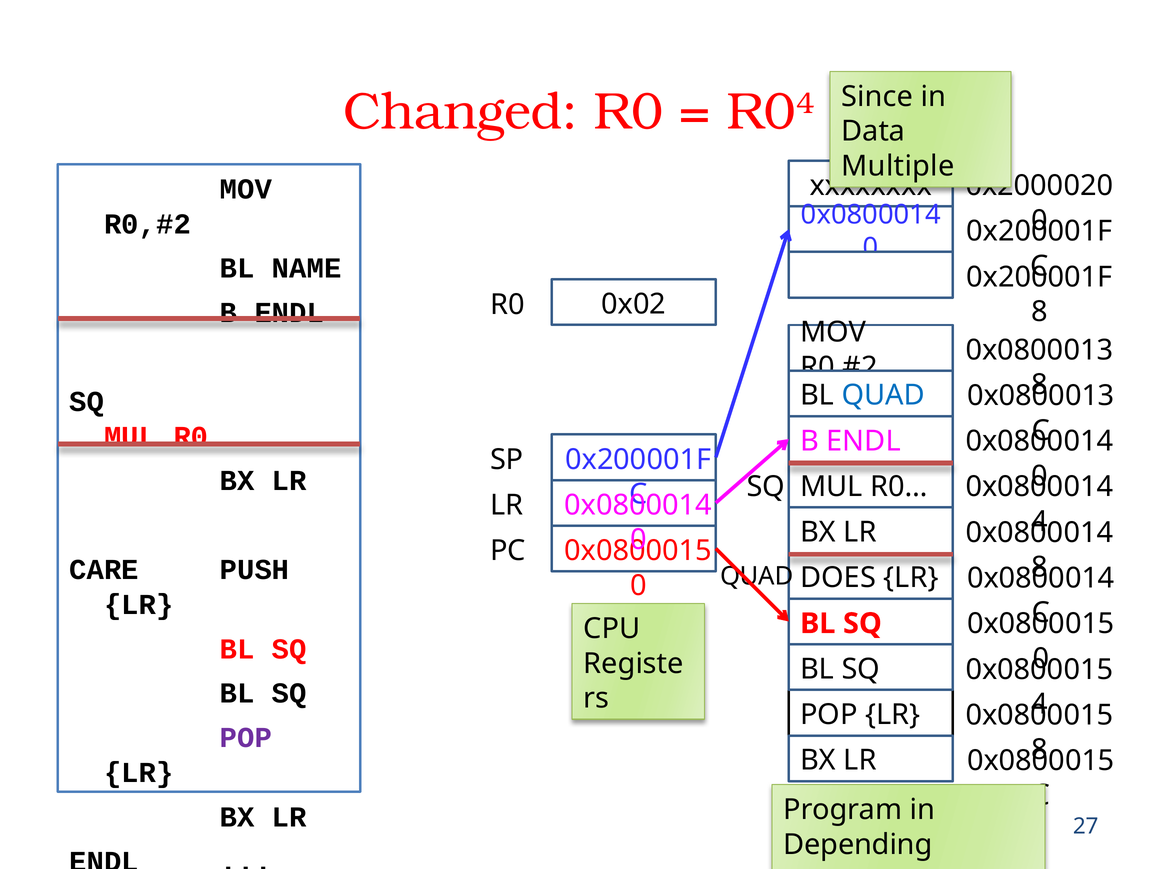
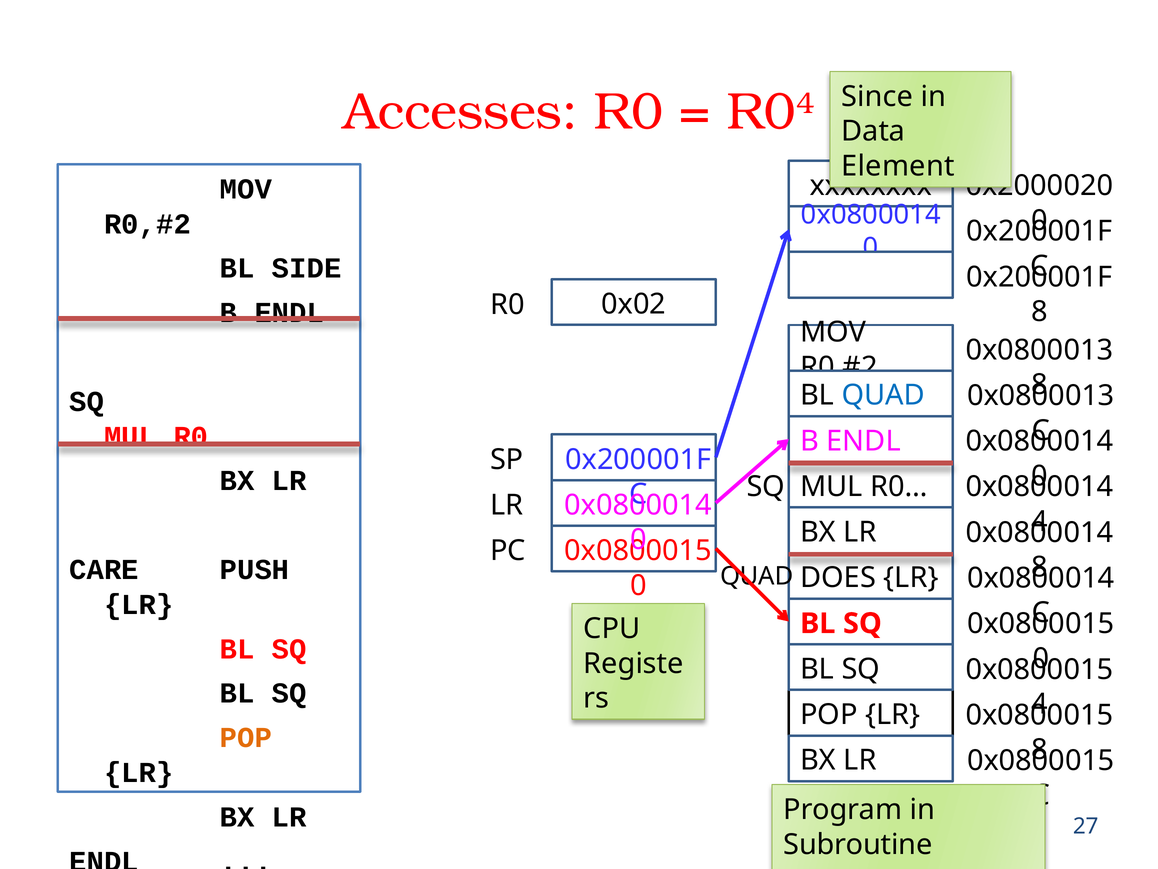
Changed: Changed -> Accesses (461, 112)
Multiple: Multiple -> Element (898, 166)
NAME: NAME -> SIDE (307, 268)
POP colour: purple -> orange (246, 737)
Depending: Depending -> Subroutine (858, 844)
